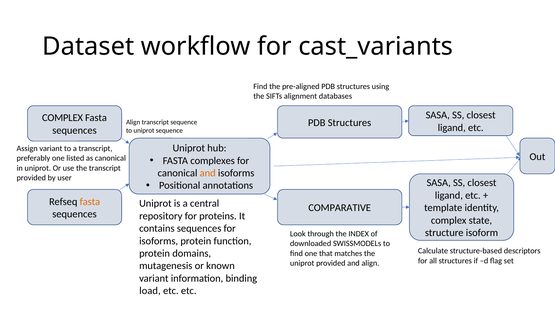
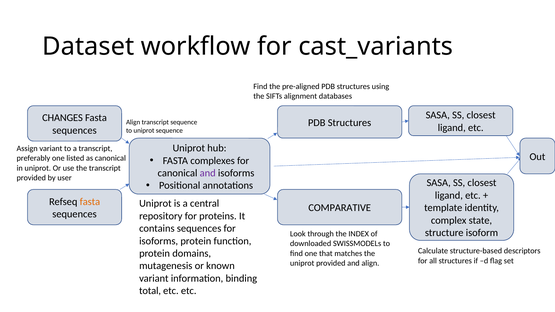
COMPLEX: COMPLEX -> CHANGES (63, 118)
and colour: orange -> purple (208, 173)
load: load -> total (150, 291)
